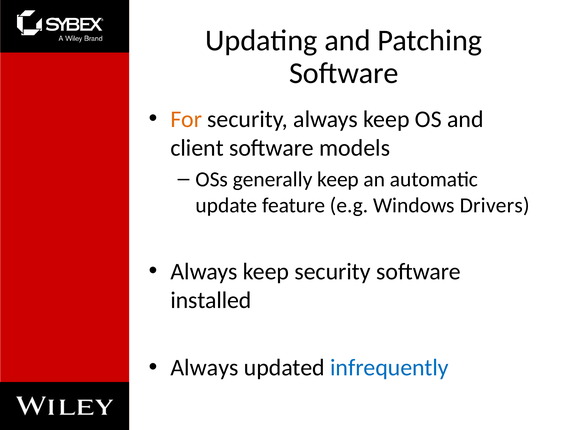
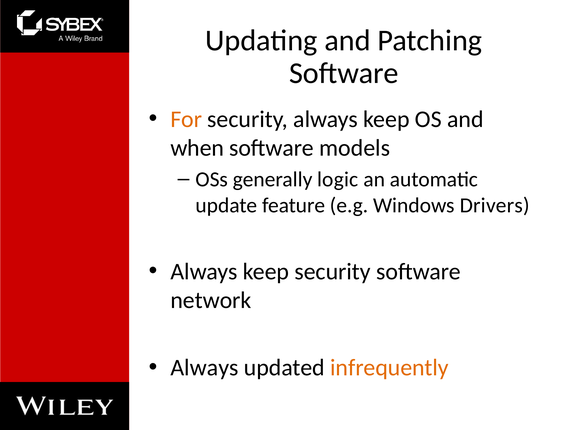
client: client -> when (197, 148)
generally keep: keep -> logic (338, 179)
installed: installed -> network (211, 300)
infrequently colour: blue -> orange (389, 368)
